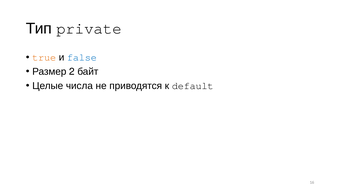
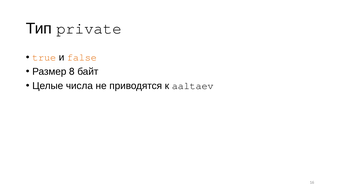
false colour: blue -> orange (82, 57)
2: 2 -> 8 (72, 72)
default: default -> aaltaev (193, 86)
